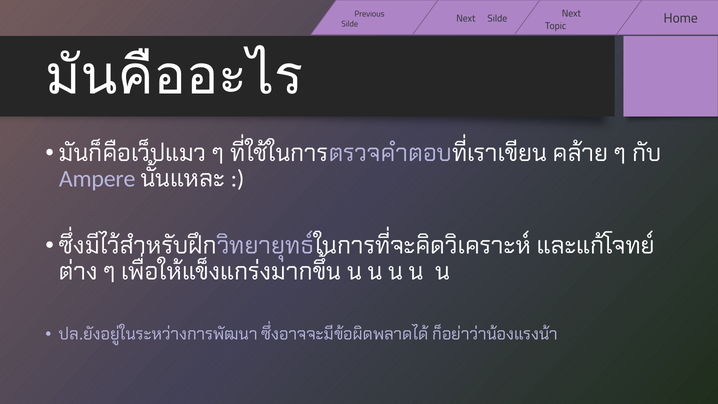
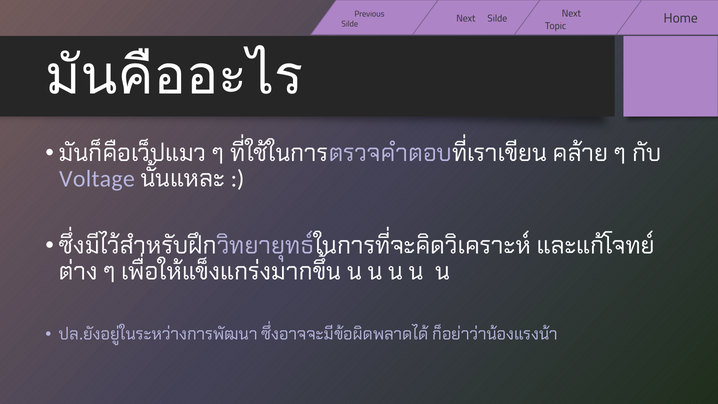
Ampere: Ampere -> Voltage (97, 179)
